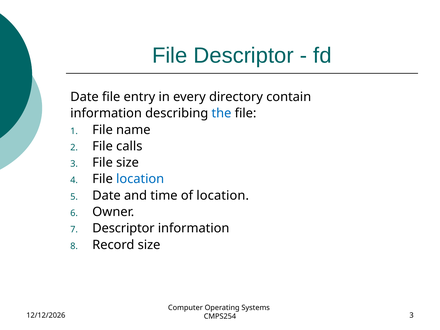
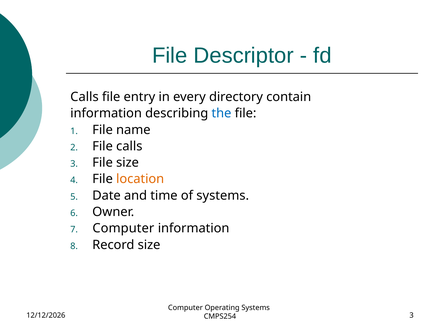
Date: Date -> Calls (84, 97)
location colour: blue -> orange (140, 179)
of location: location -> systems (223, 196)
Descriptor: Descriptor -> Computer (123, 228)
